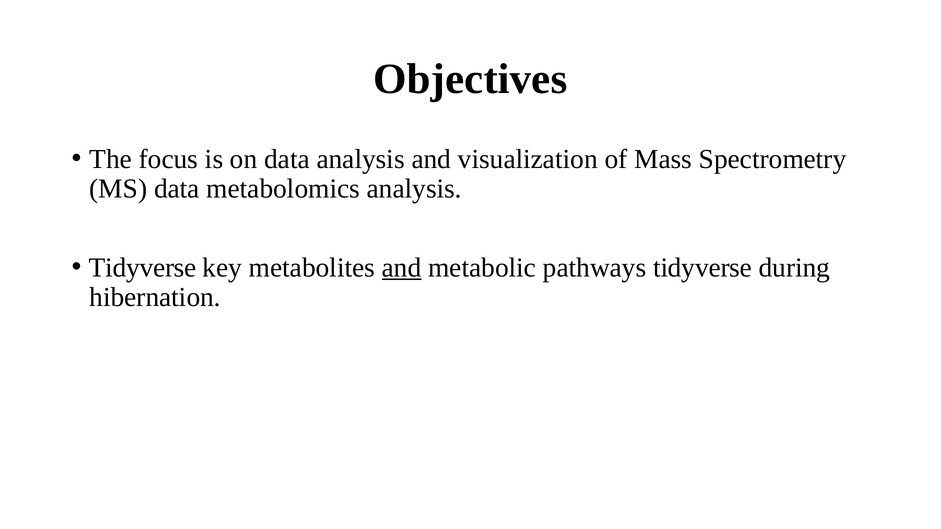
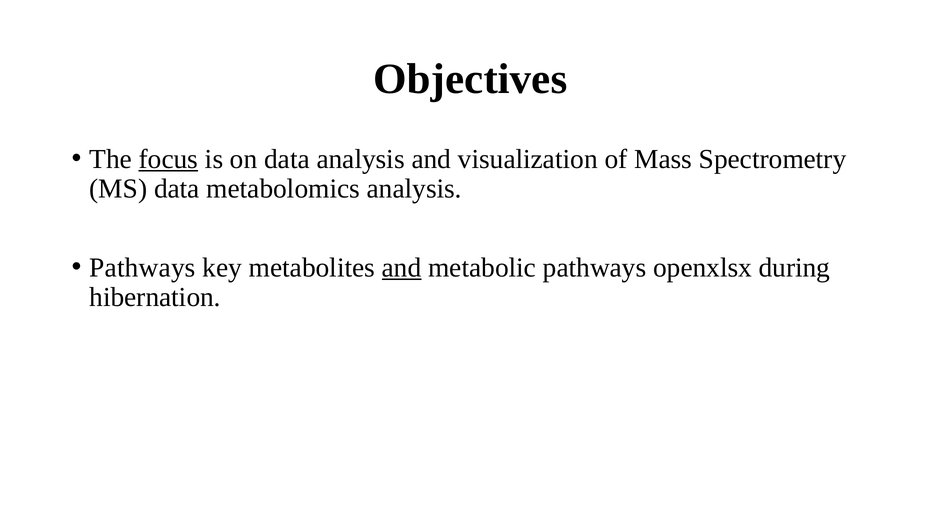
focus underline: none -> present (168, 159)
Tidyverse: Tidyverse -> Pathways (142, 268)
pathways tidyverse: tidyverse -> openxlsx (703, 268)
